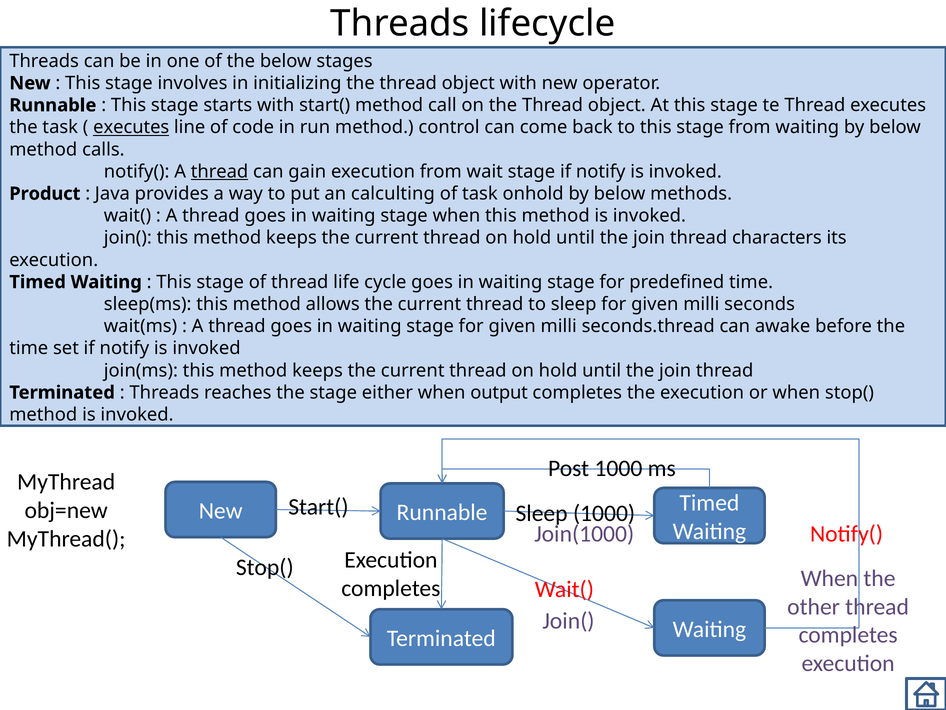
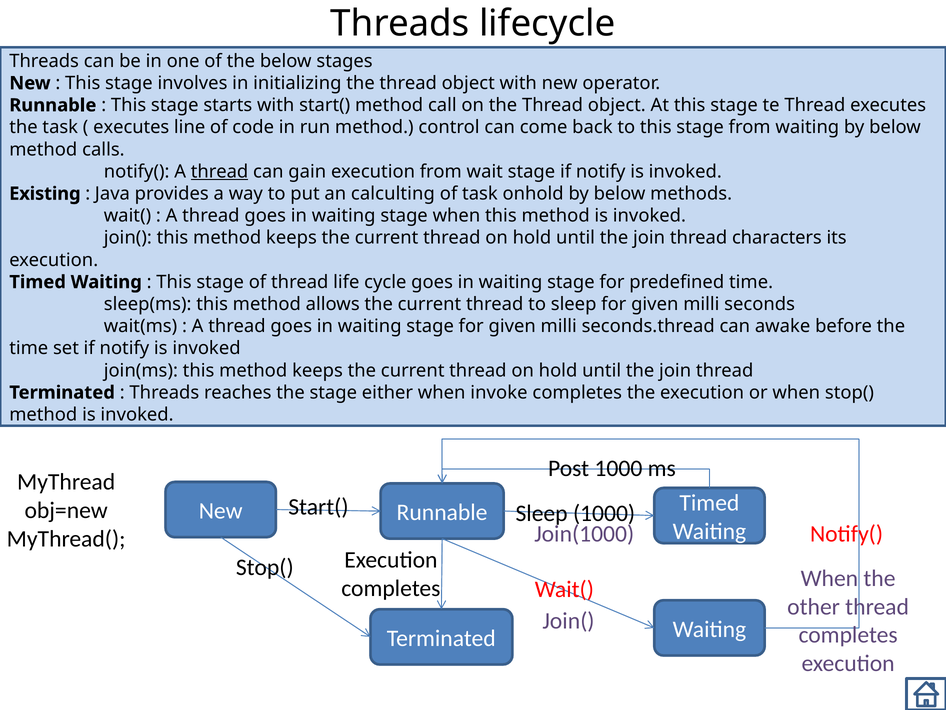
executes underline: present -> none (131, 127)
Product: Product -> Existing (45, 194)
output: output -> invoke (499, 392)
